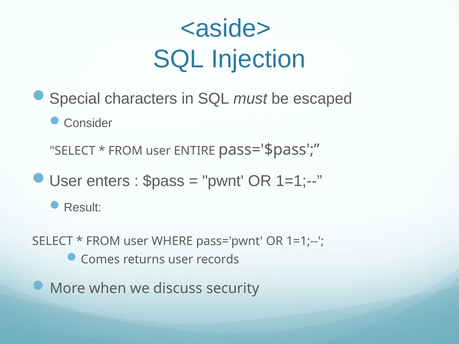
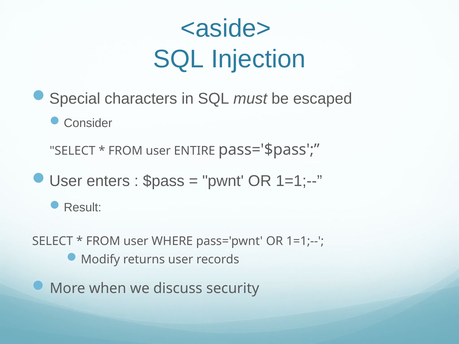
Comes: Comes -> Modify (100, 259)
